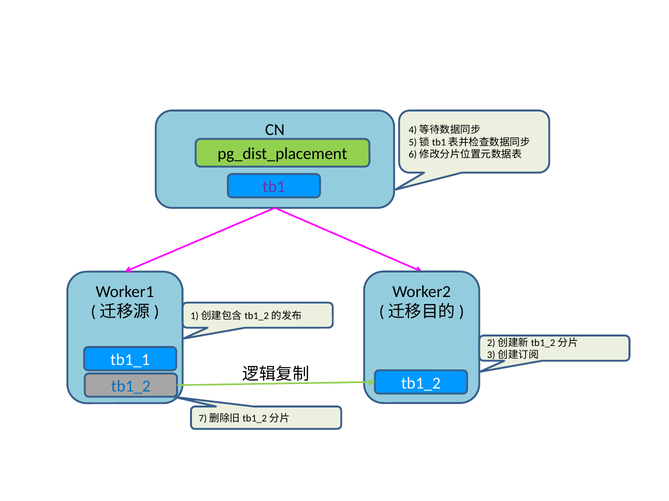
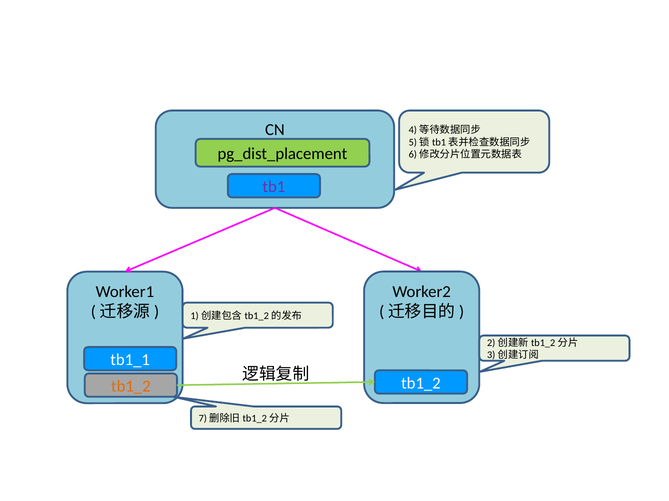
tb1_2 colour: blue -> orange (131, 387)
